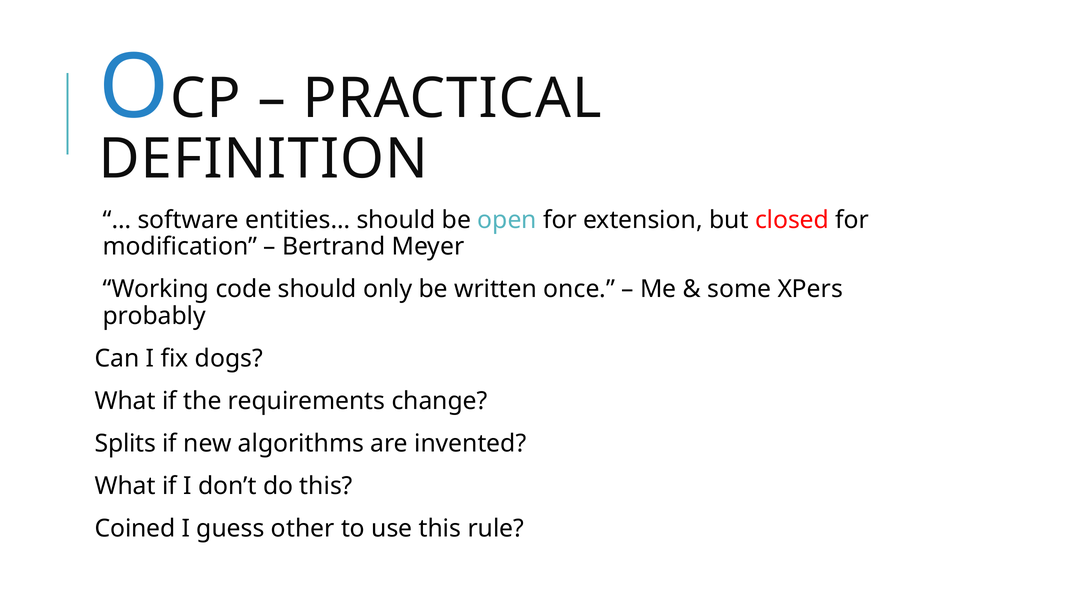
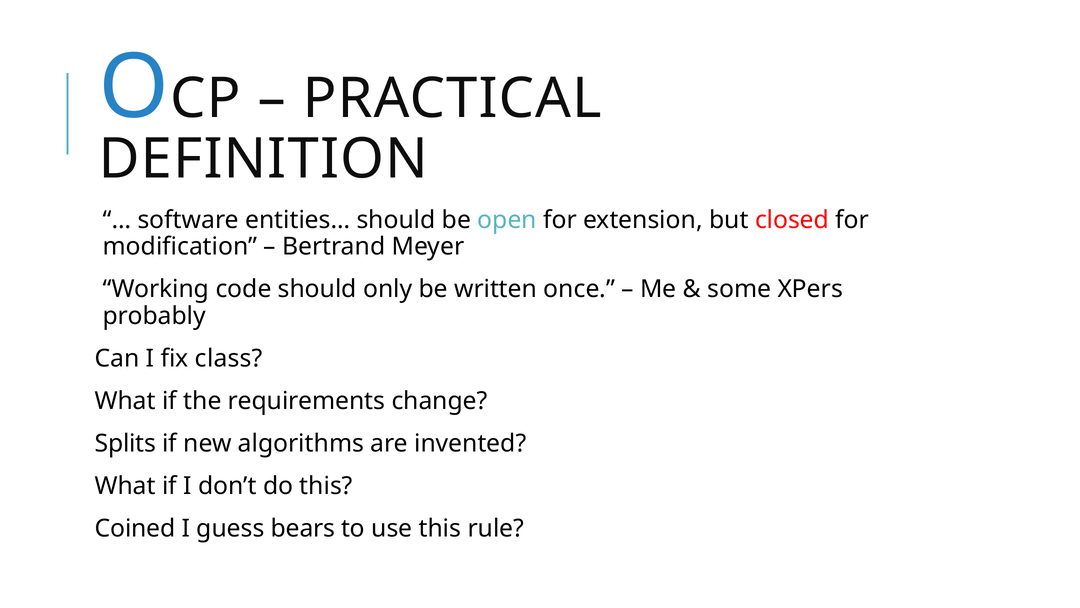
dogs: dogs -> class (229, 358)
other: other -> bears (303, 528)
